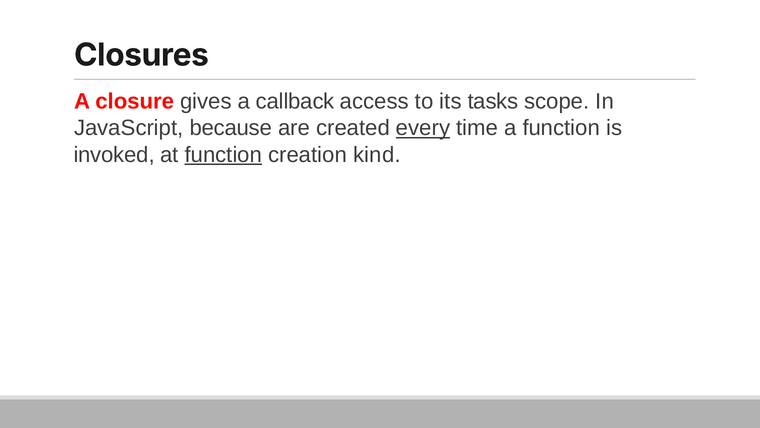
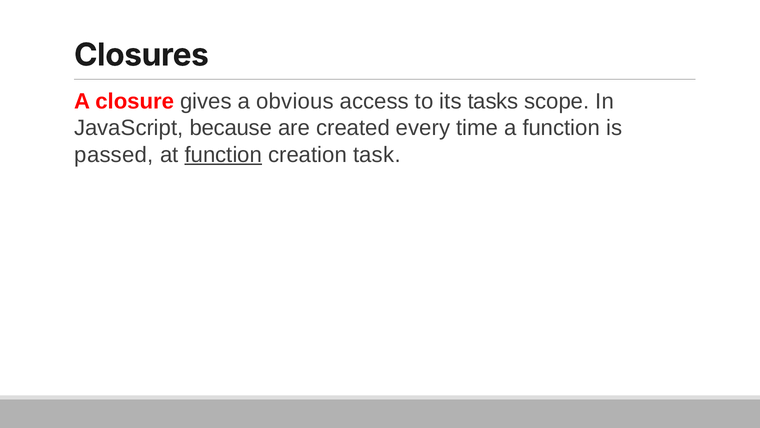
callback: callback -> obvious (295, 101)
every underline: present -> none (423, 128)
invoked: invoked -> passed (114, 155)
kind: kind -> task (377, 155)
